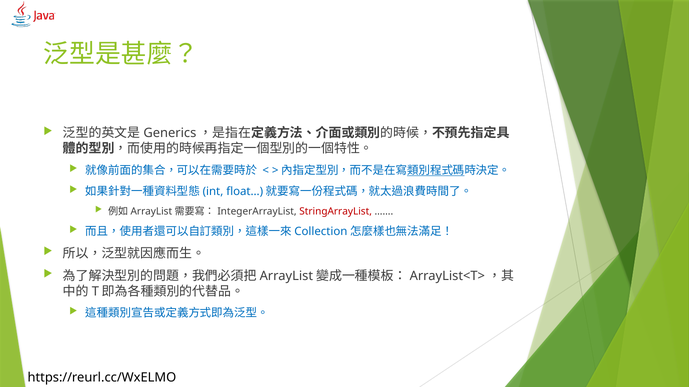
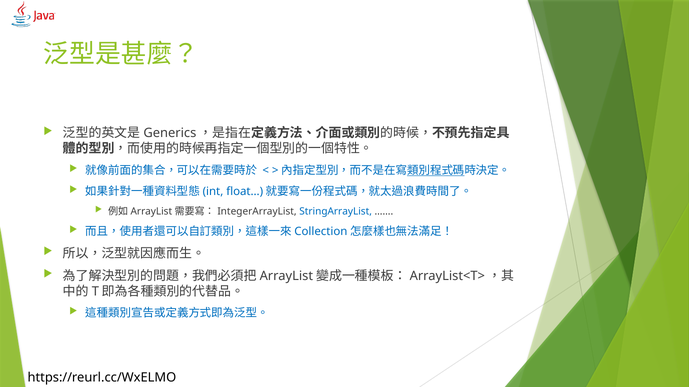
StringArrayList colour: red -> blue (336, 212)
